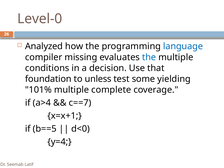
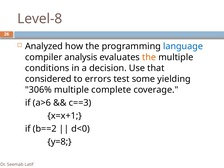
Level-0: Level-0 -> Level-8 (40, 19)
missing: missing -> analysis (81, 57)
the colour: blue -> orange (149, 57)
foundation: foundation -> considered (48, 79)
unless: unless -> errors (98, 79)
101%: 101% -> 306% (38, 90)
a>4: a>4 -> a>6 (42, 103)
c==7: c==7 -> c==3 (80, 103)
b==5: b==5 -> b==2 (45, 129)
y=4: y=4 -> y=8 (60, 142)
